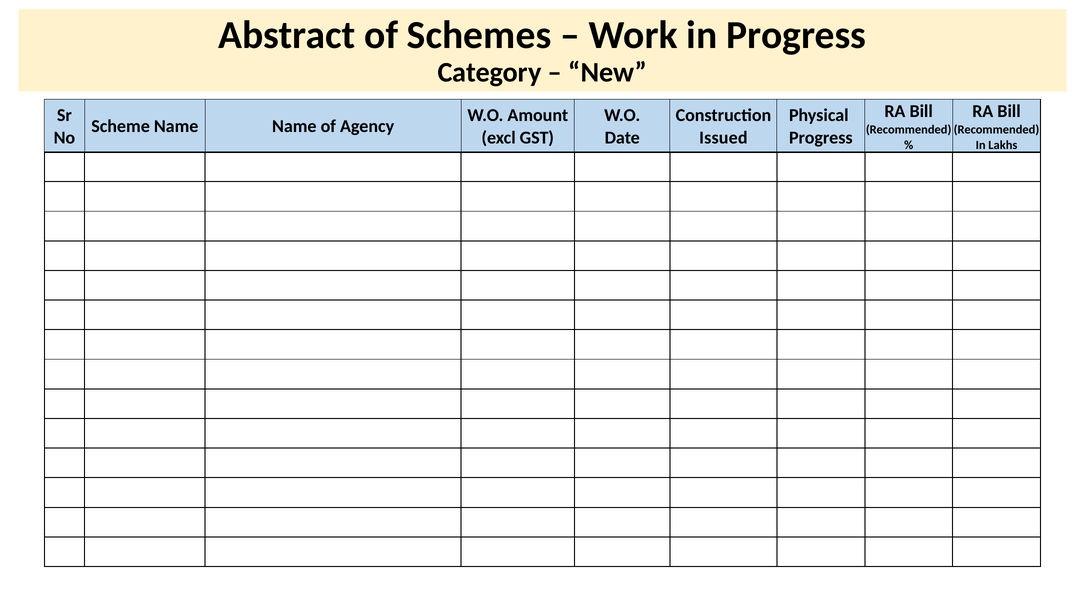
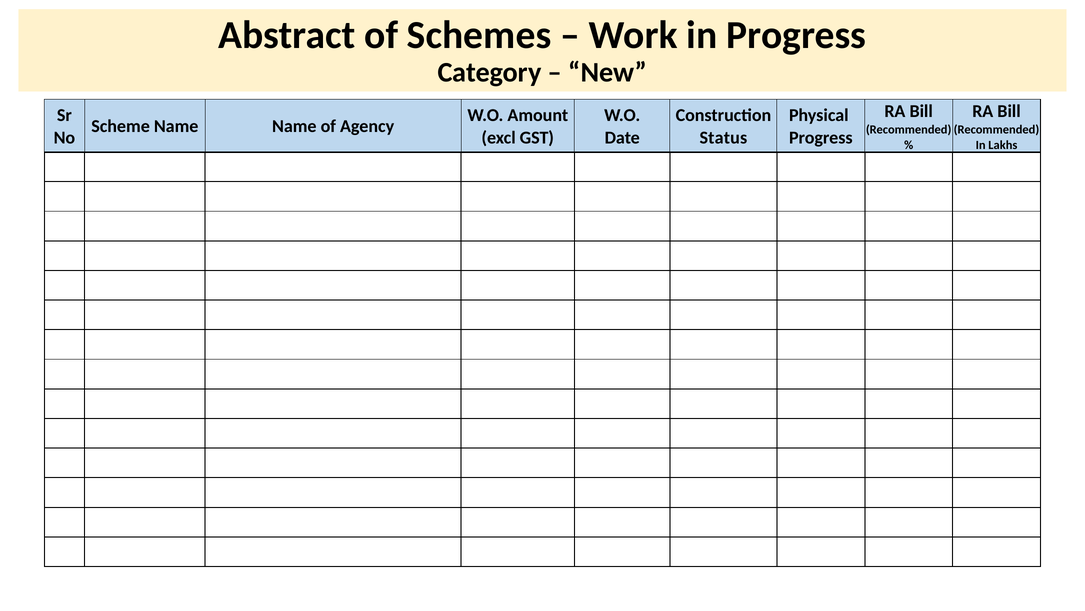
Issued: Issued -> Status (723, 137)
